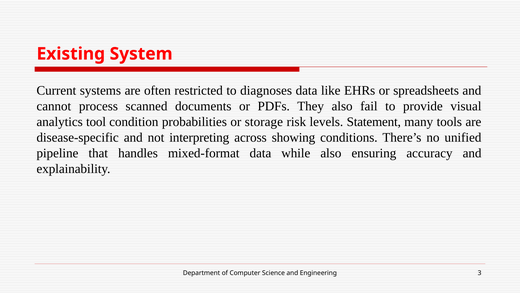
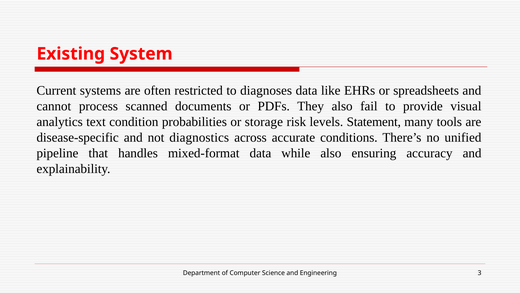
tool: tool -> text (96, 122)
interpreting: interpreting -> diagnostics (199, 137)
showing: showing -> accurate (293, 137)
